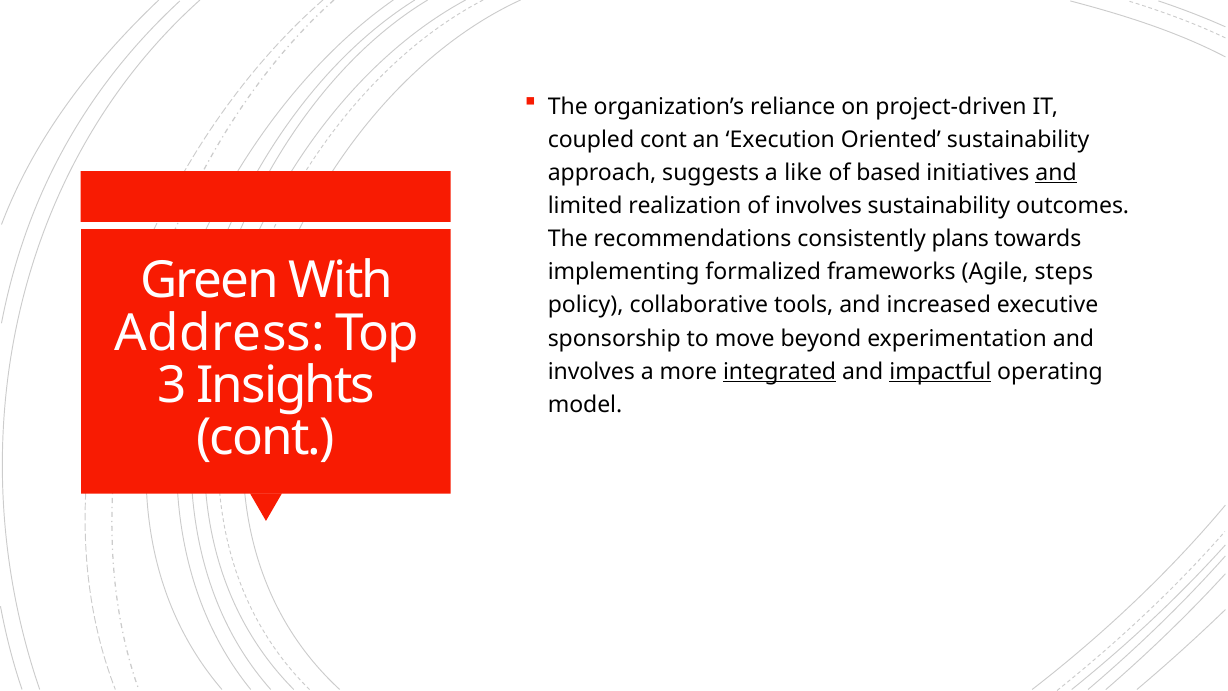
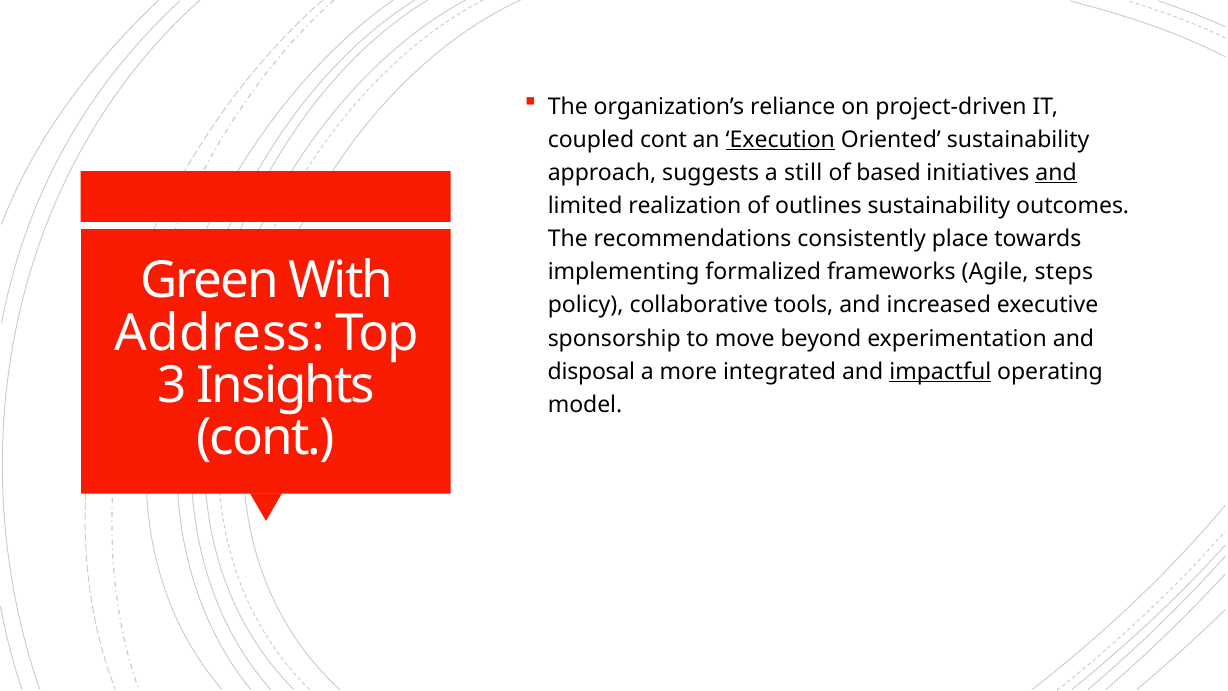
Execution underline: none -> present (780, 140)
like: like -> still (803, 173)
of involves: involves -> outlines (818, 206)
plans: plans -> place (960, 239)
involves: involves -> disposal (591, 372)
integrated underline: present -> none (780, 372)
